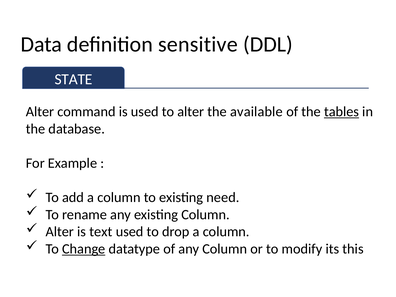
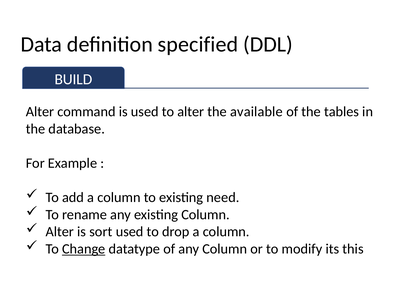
sensitive: sensitive -> specified (198, 44)
STATE: STATE -> BUILD (73, 79)
tables underline: present -> none (342, 112)
text: text -> sort (101, 232)
